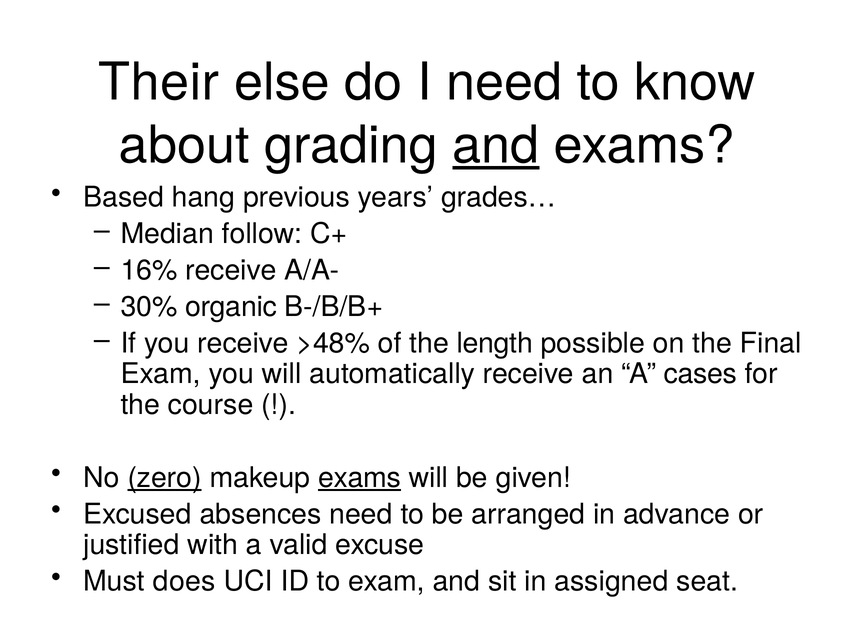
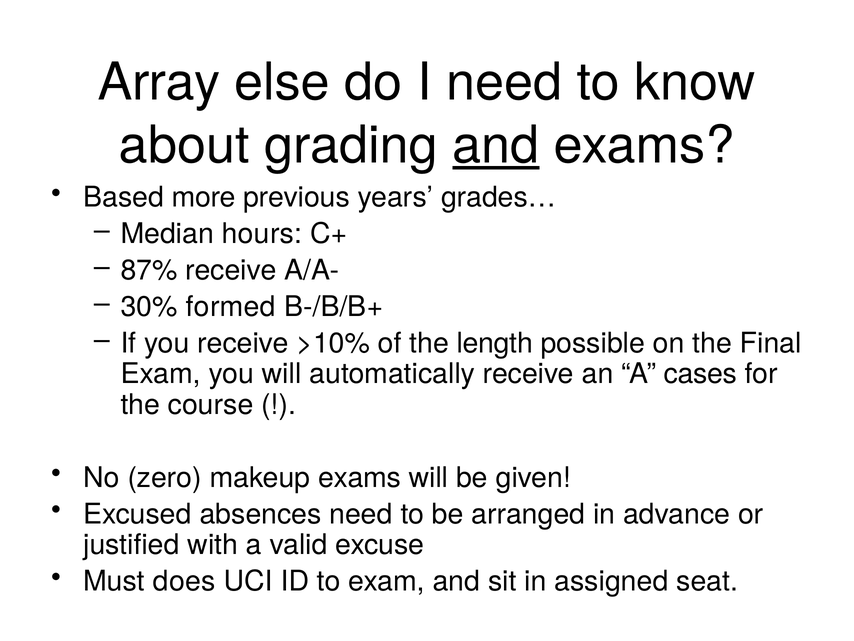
Their: Their -> Array (159, 83)
hang: hang -> more (204, 197)
follow: follow -> hours (262, 234)
16%: 16% -> 87% (149, 270)
organic: organic -> formed (231, 307)
>48%: >48% -> >10% (333, 343)
zero underline: present -> none (165, 477)
exams underline: present -> none (360, 477)
